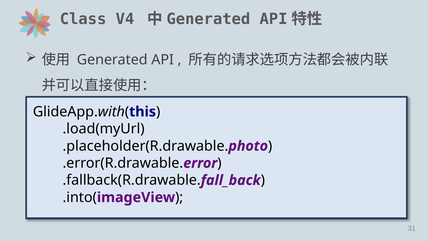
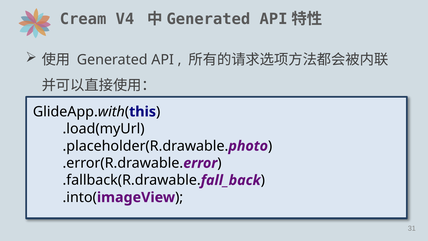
Class: Class -> Cream (83, 19)
